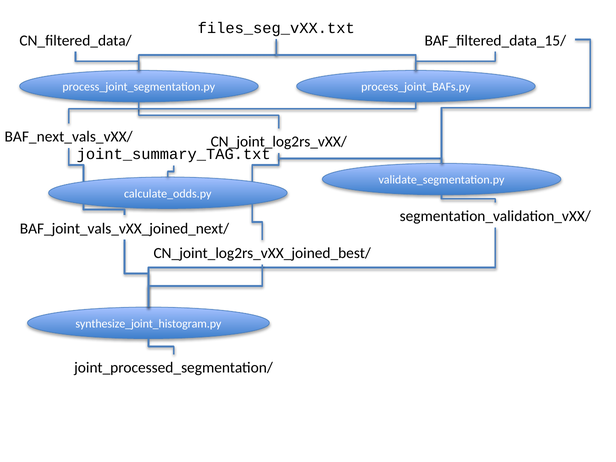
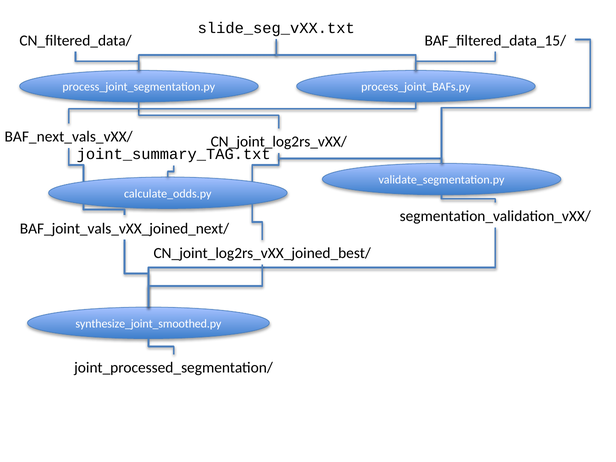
files_seg_vXX.txt: files_seg_vXX.txt -> slide_seg_vXX.txt (276, 28)
synthesize_joint_histogram.py: synthesize_joint_histogram.py -> synthesize_joint_smoothed.py (148, 324)
